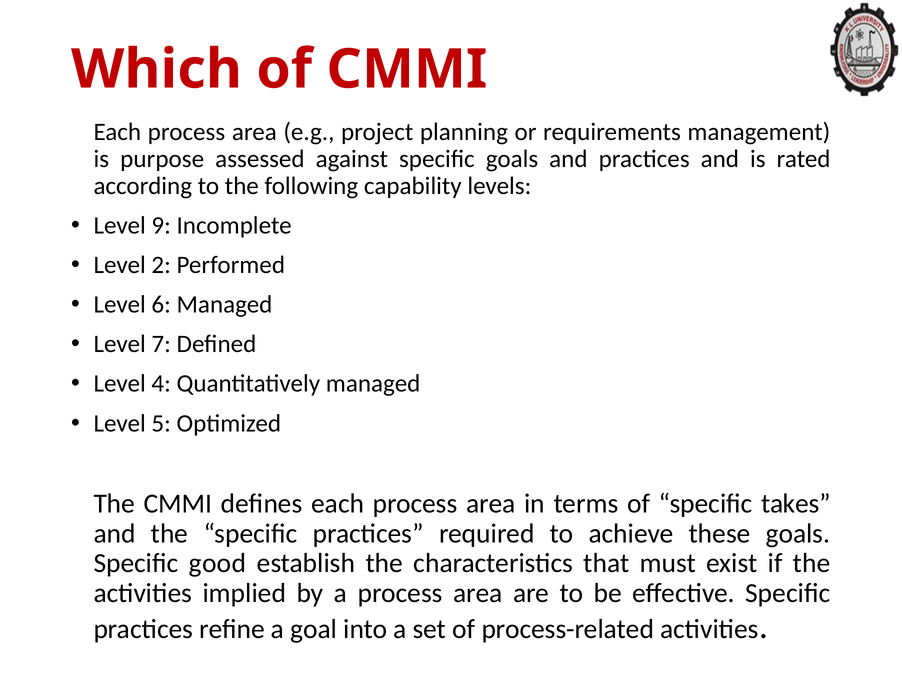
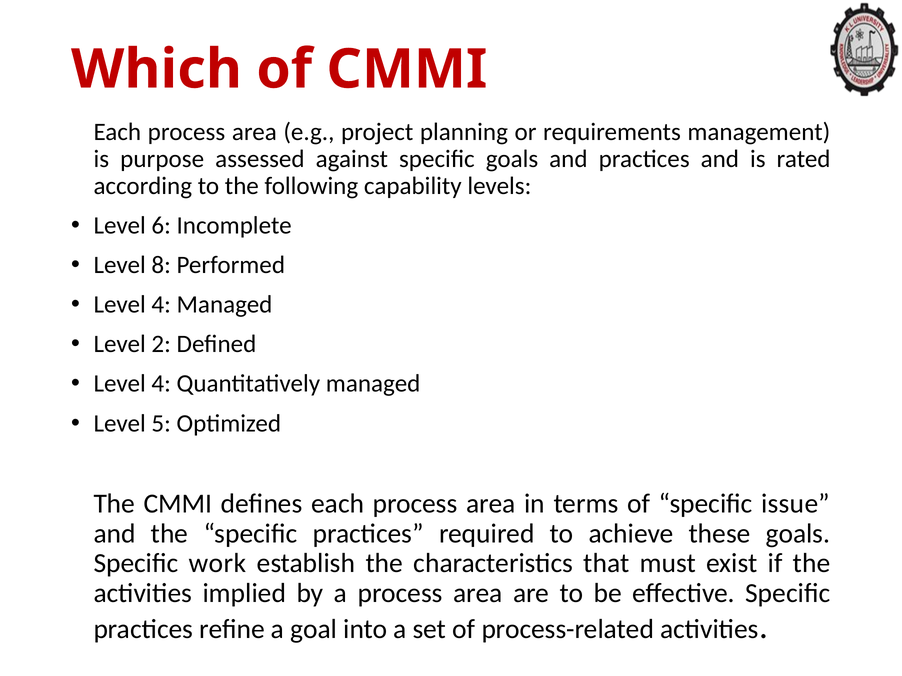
9: 9 -> 6 (161, 226)
2: 2 -> 8 (161, 265)
6: 6 -> 4 (161, 305)
7: 7 -> 2 (161, 344)
takes: takes -> issue (796, 504)
good: good -> work (217, 564)
